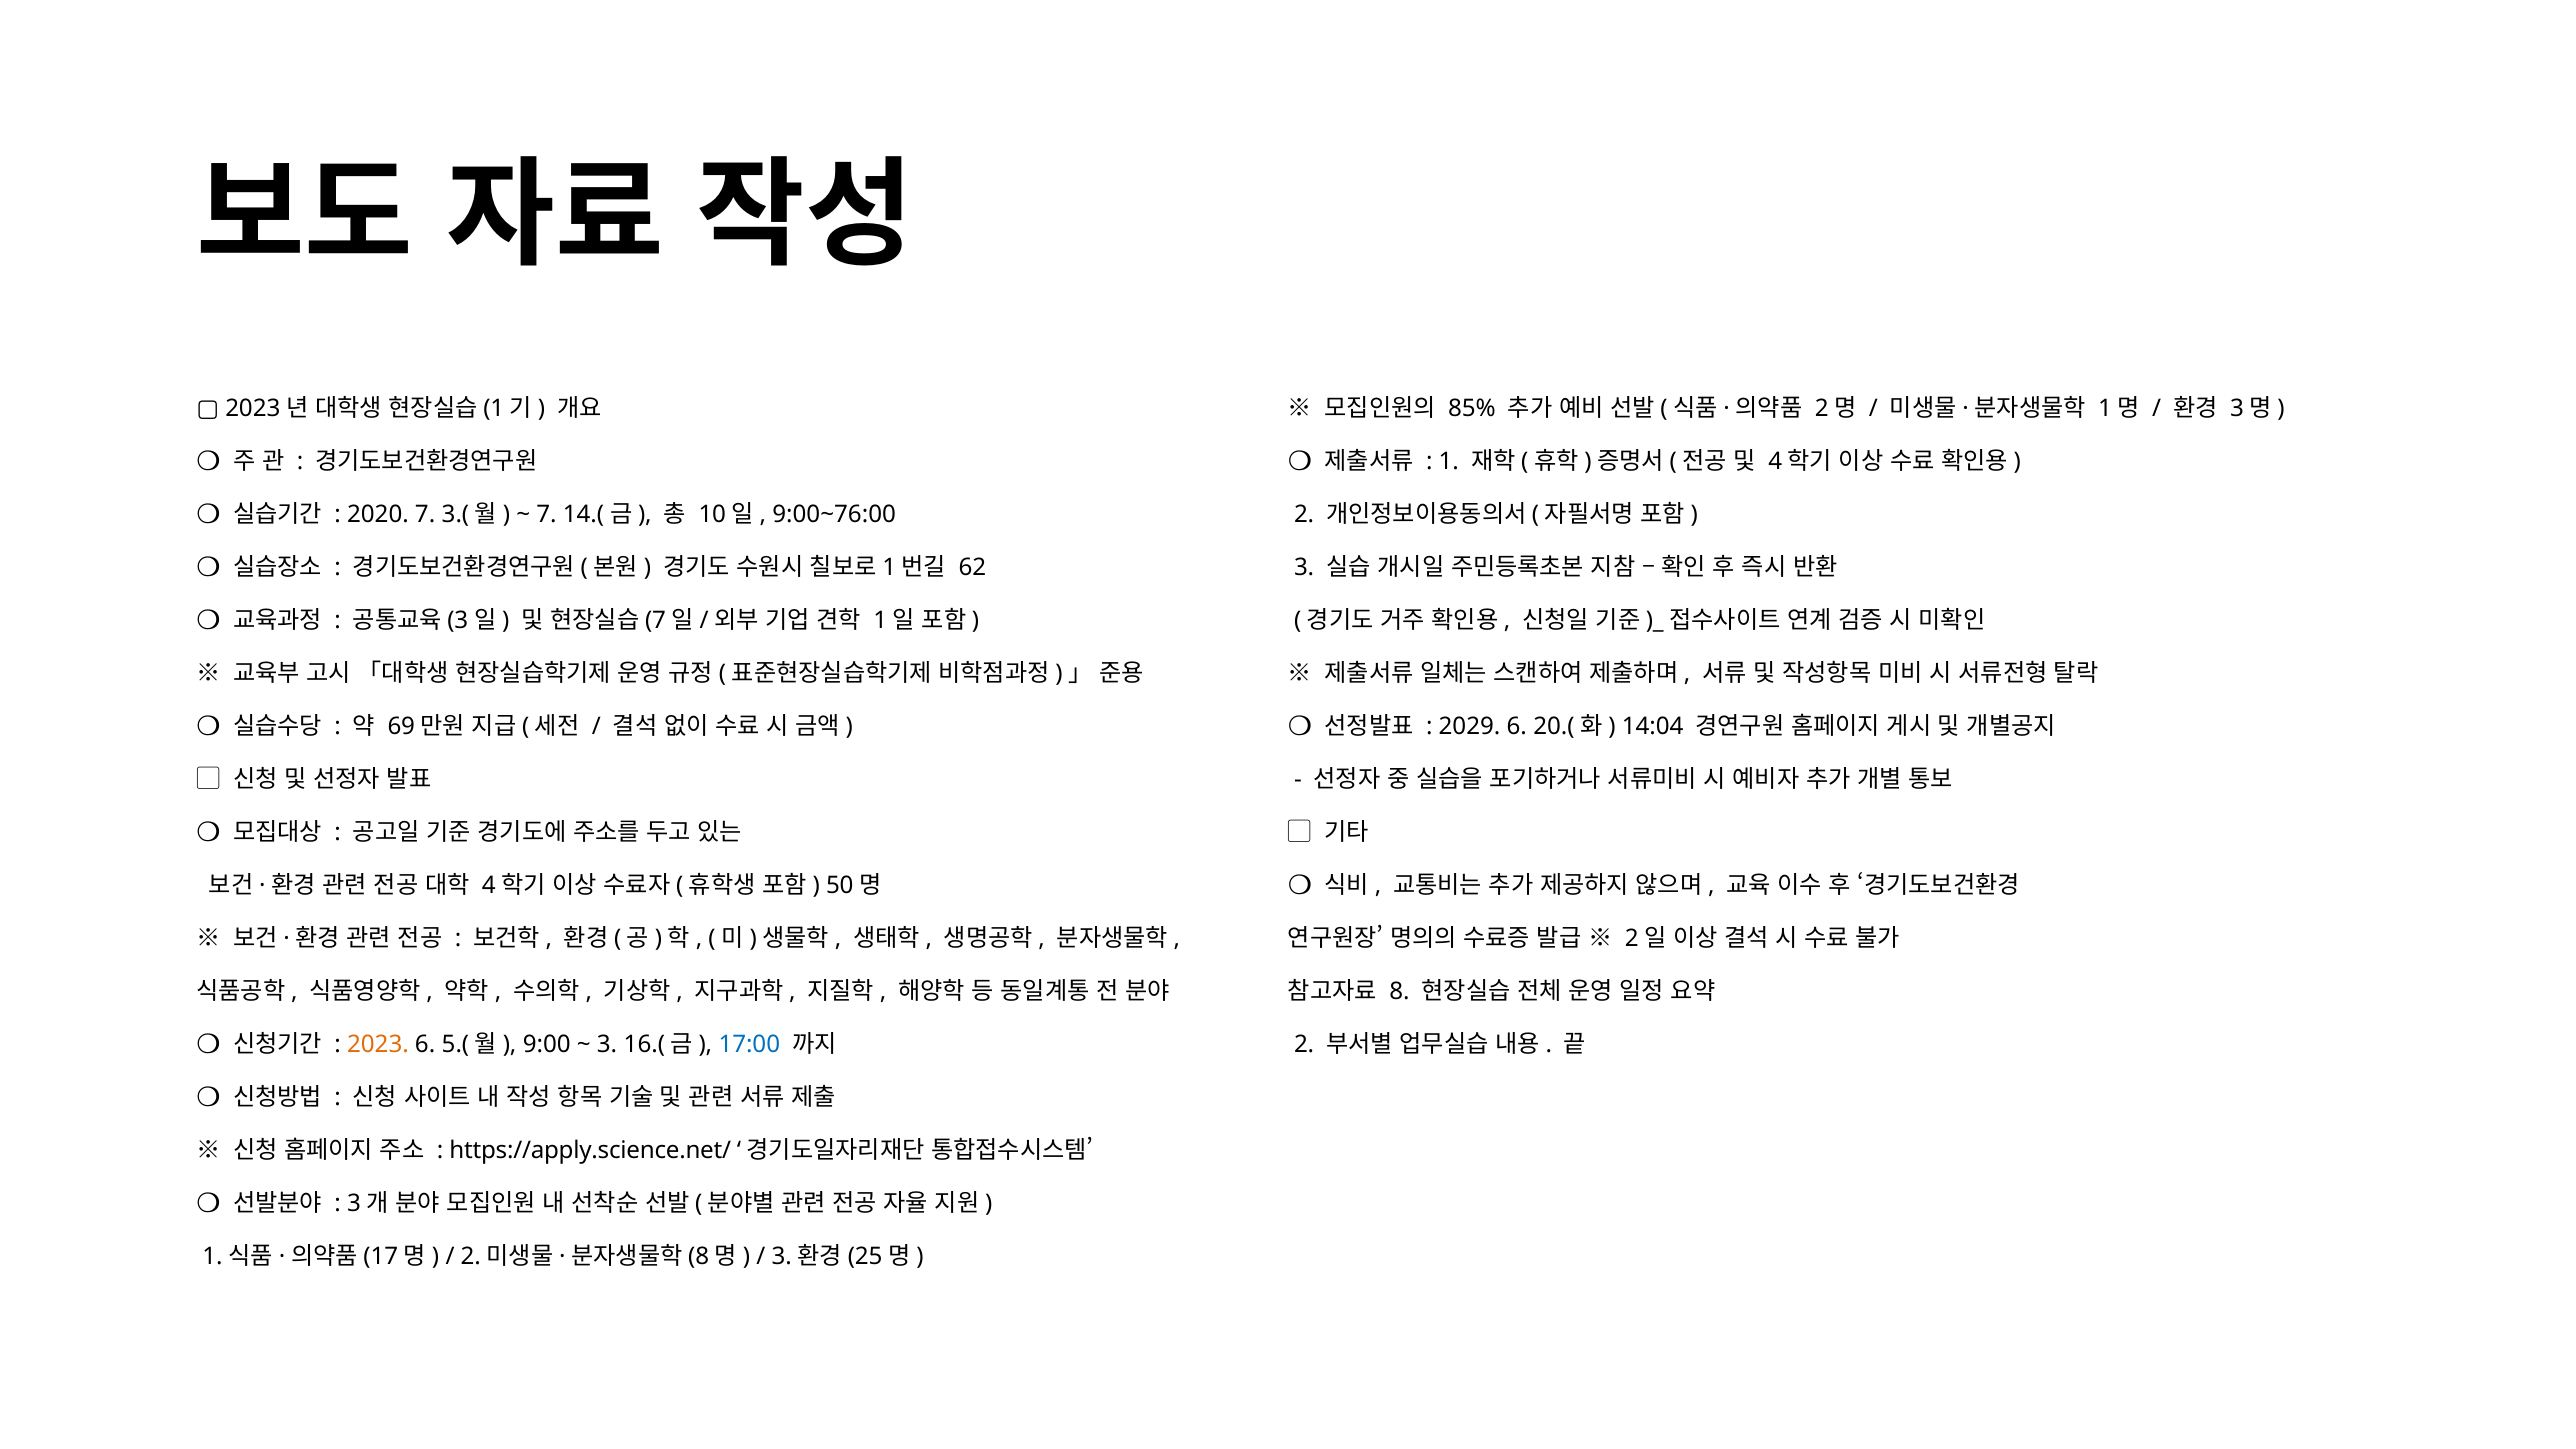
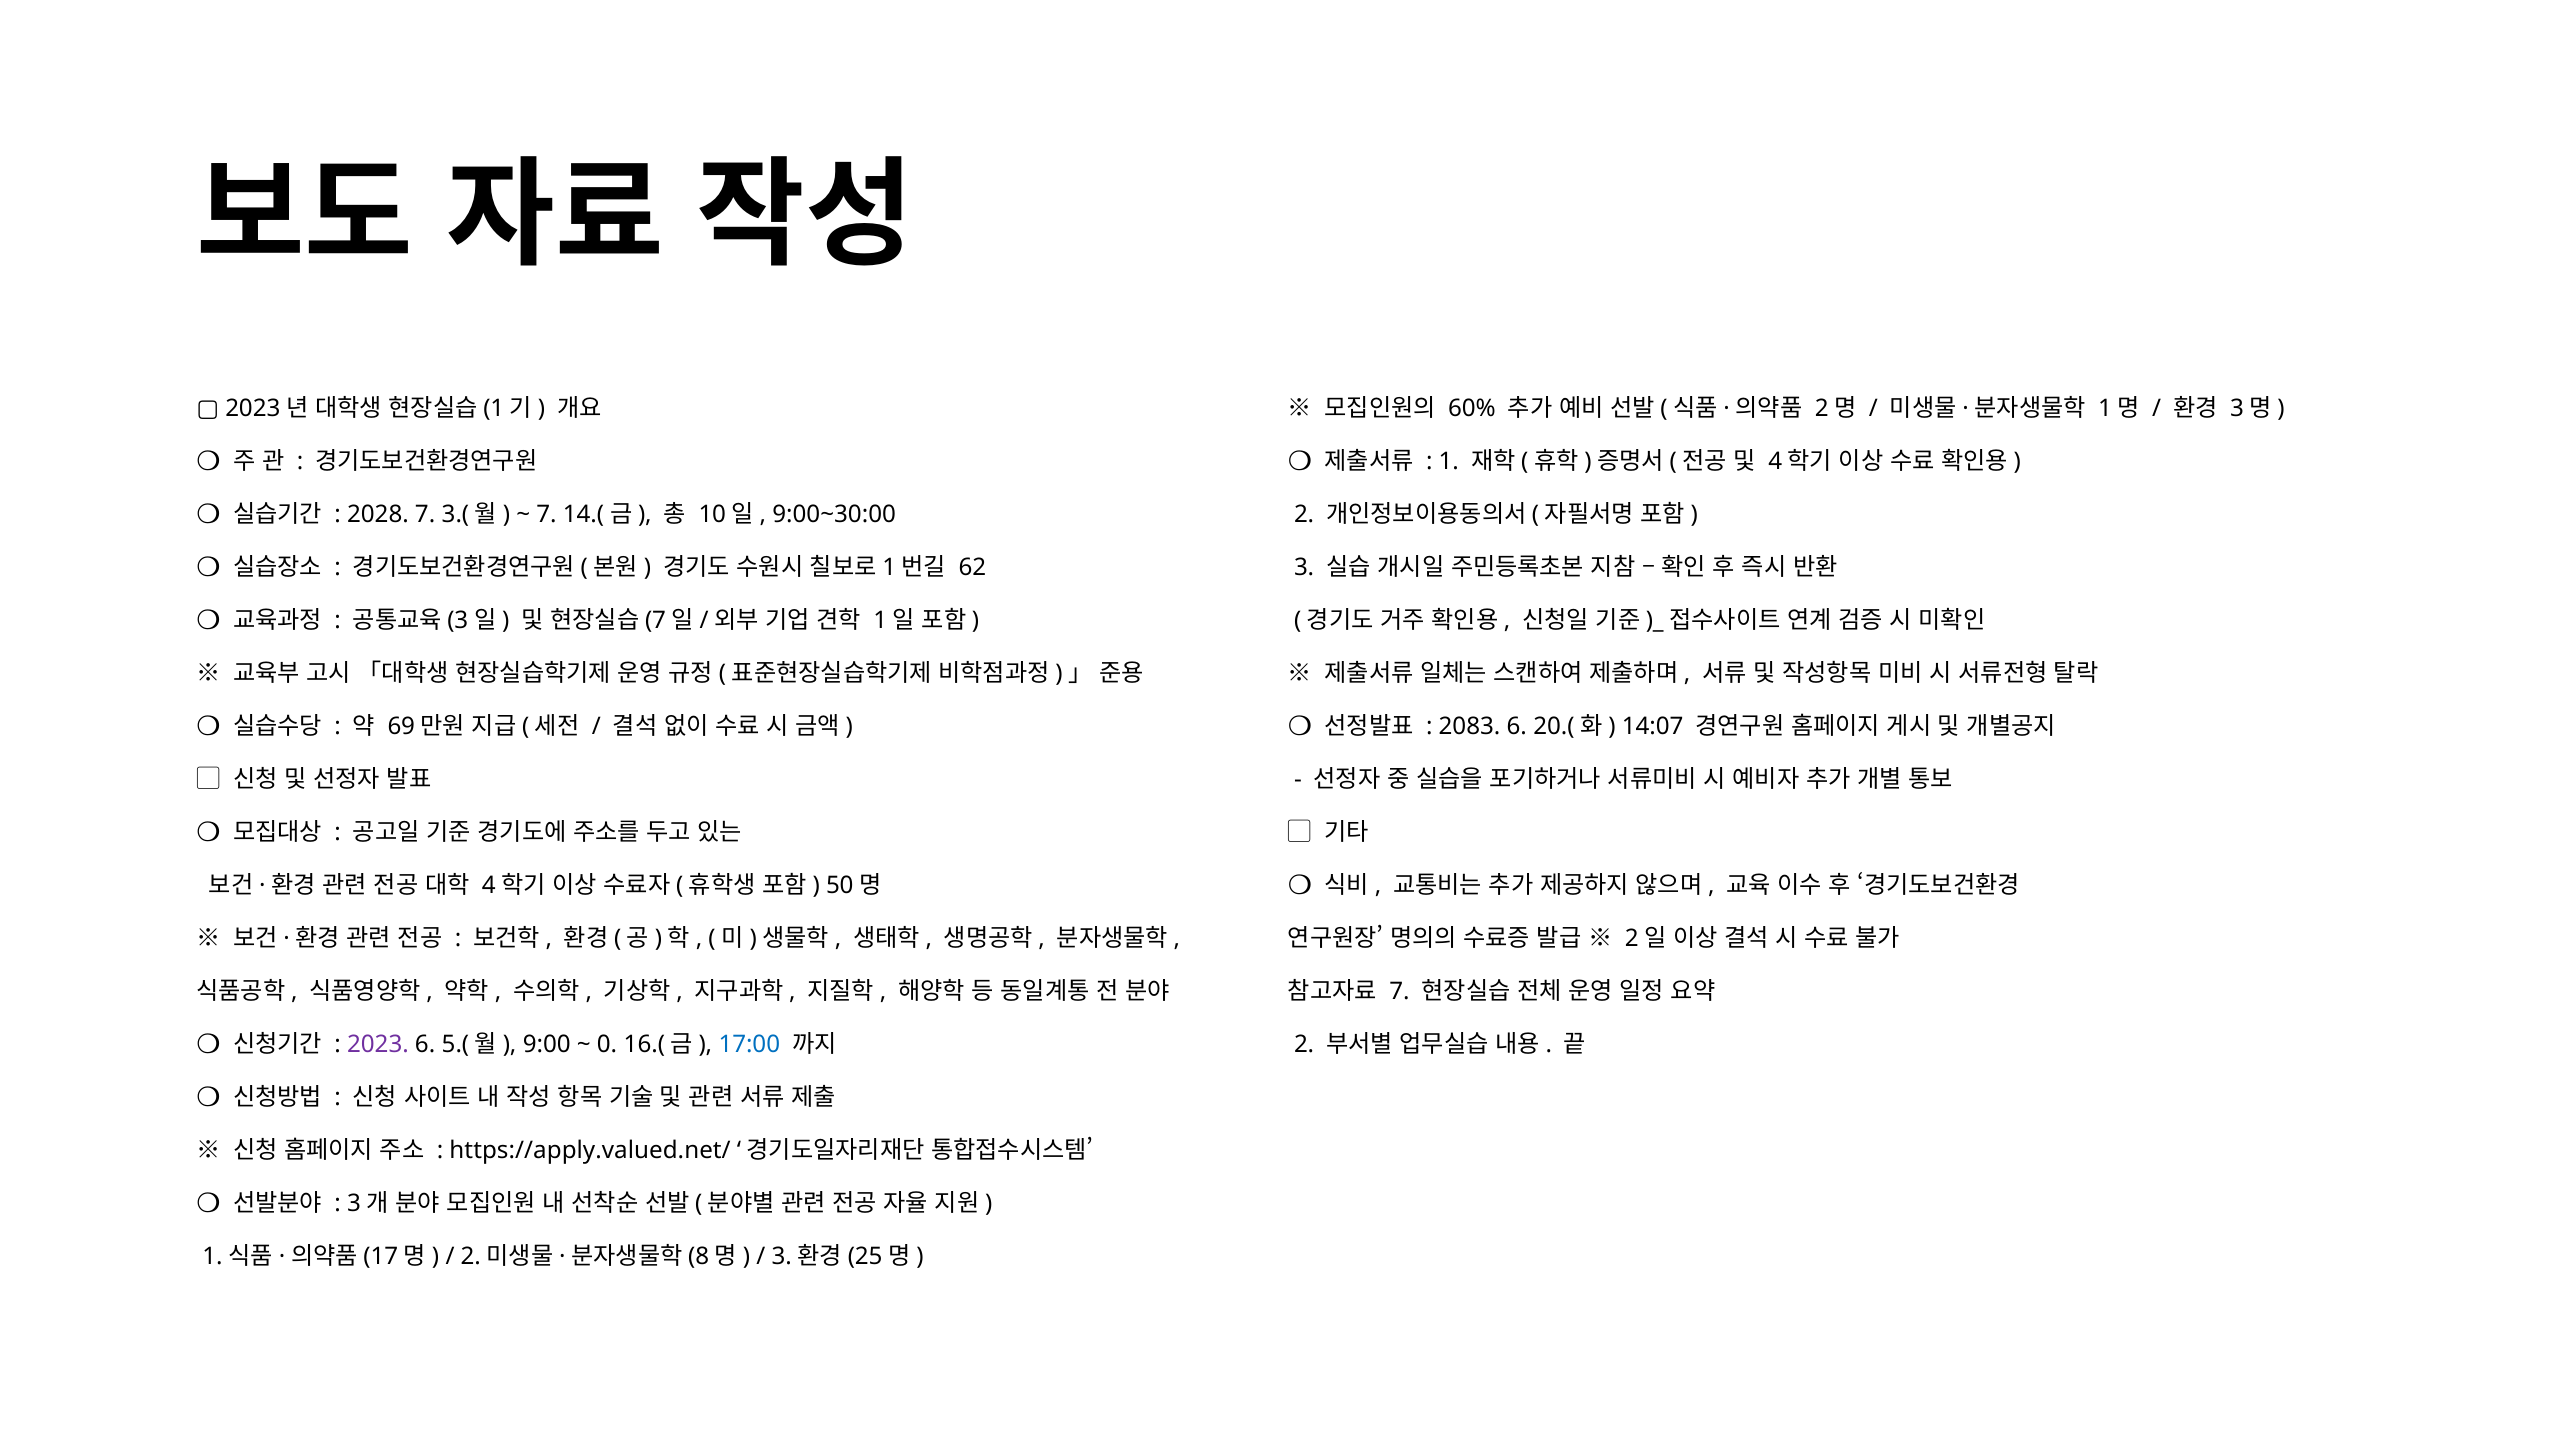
85%: 85% -> 60% (1472, 408)
2020: 2020 -> 2028 (378, 514)
9:00~76:00: 9:00~76:00 -> 9:00~30:00 (834, 514)
2029: 2029 -> 2083 (1470, 726)
14:04: 14:04 -> 14:07 (1653, 726)
8: 8 -> 7 (1399, 991)
2023 colour: orange -> purple (378, 1044)
3: 3 -> 0 (607, 1044)
https://apply.science.net/: https://apply.science.net/ -> https://apply.valued.net/ (590, 1151)
